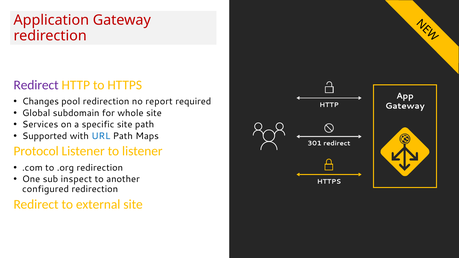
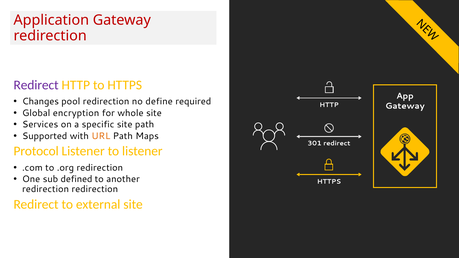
report: report -> define (159, 102)
subdomain: subdomain -> encryption (76, 113)
URL colour: blue -> orange (101, 136)
inspect: inspect -> defined (76, 179)
configured: configured -> redirection (46, 189)
